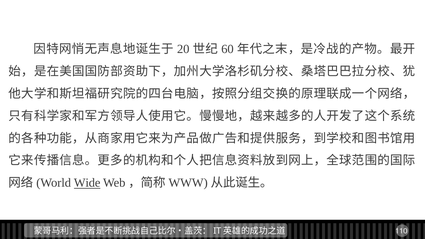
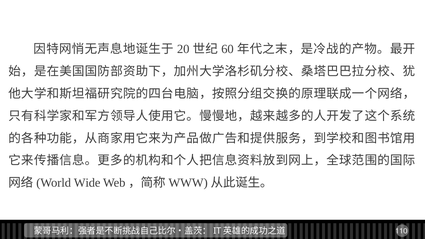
Wide underline: present -> none (87, 183)
